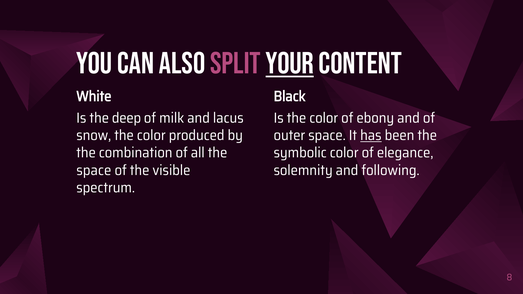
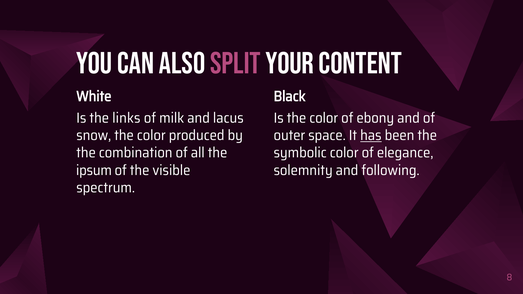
your underline: present -> none (290, 63)
deep: deep -> links (126, 118)
space: space -> ipsum (94, 170)
